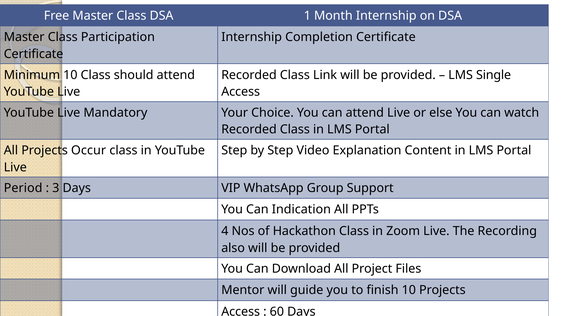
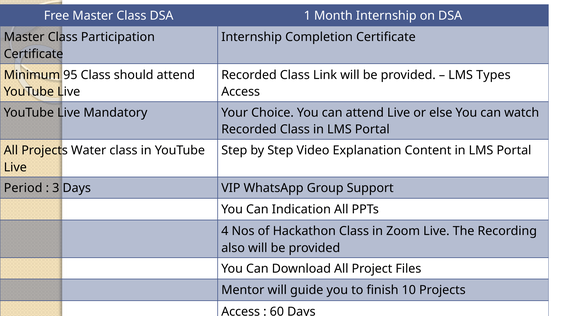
Minimum 10: 10 -> 95 (70, 75)
Single: Single -> Types (493, 75)
Occur: Occur -> Water (89, 150)
